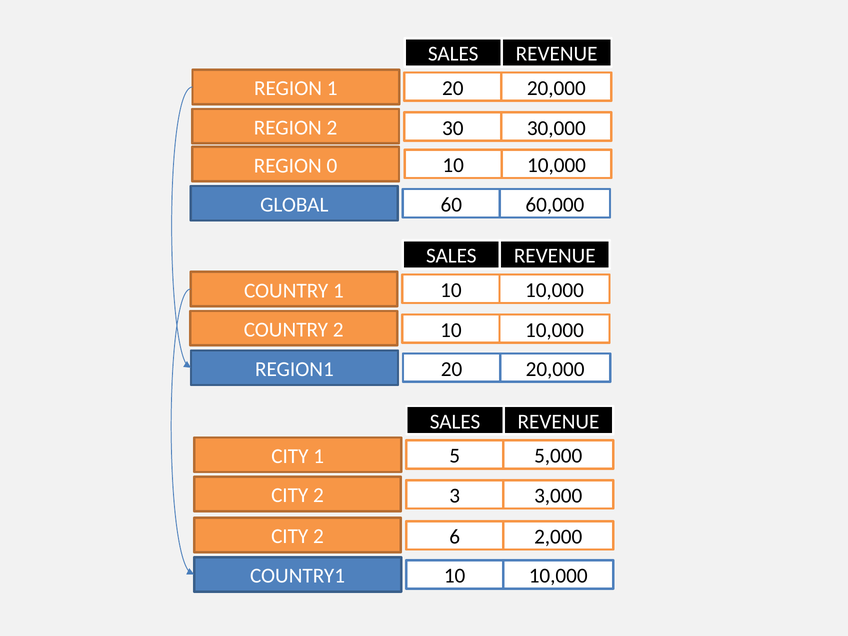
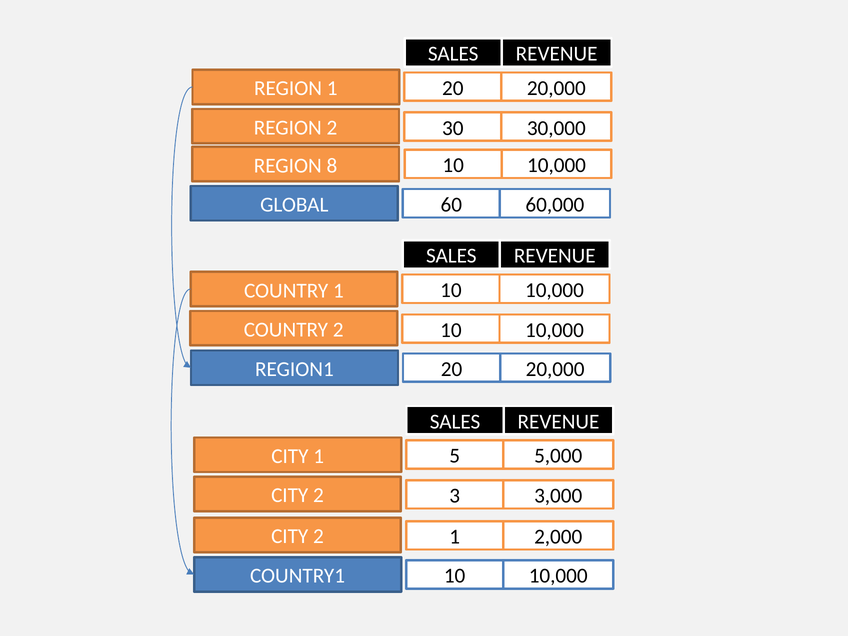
0: 0 -> 8 (332, 166)
2 6: 6 -> 1 (455, 537)
